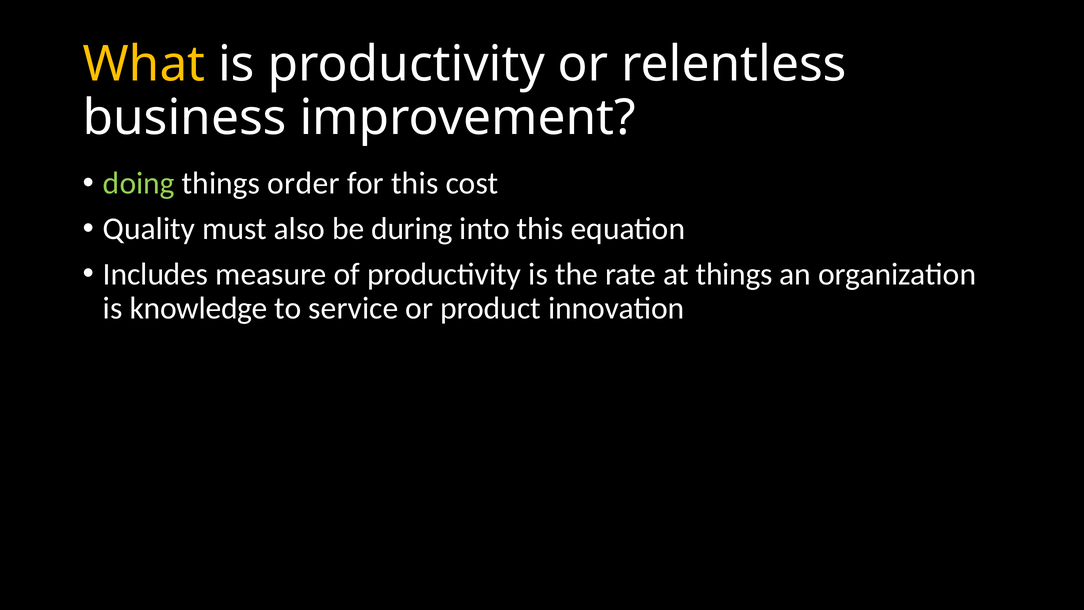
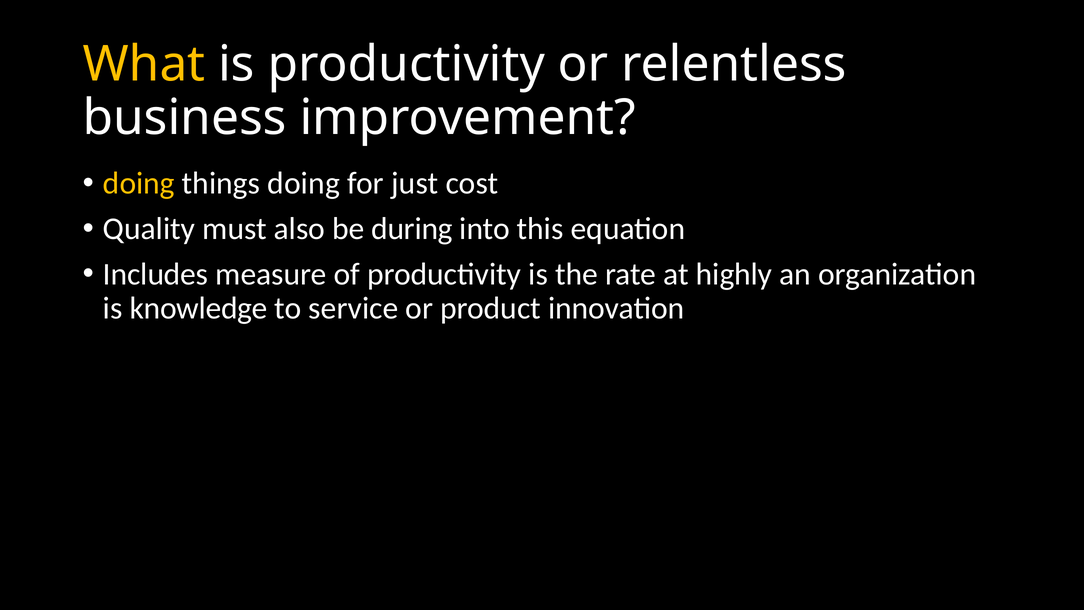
doing colour: light green -> yellow (139, 183)
things order: order -> doing (304, 183)
for this: this -> just (415, 183)
at things: things -> highly (734, 274)
